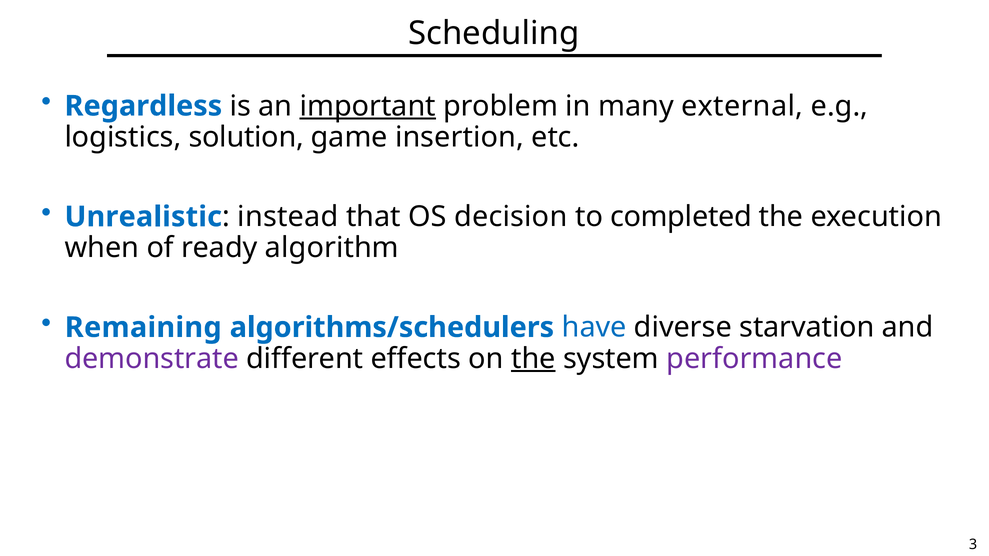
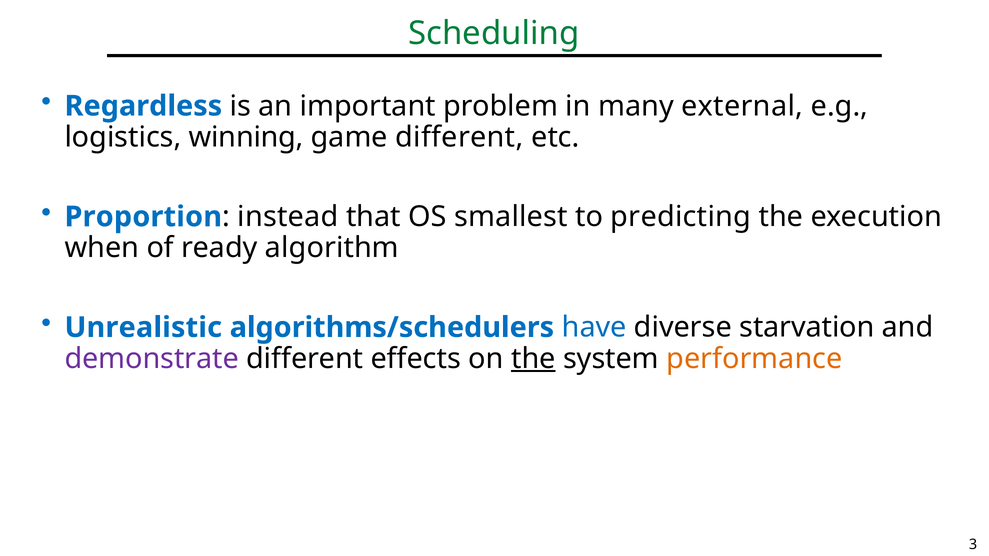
Scheduling colour: black -> green (494, 34)
important underline: present -> none (368, 106)
solution: solution -> winning (246, 137)
game insertion: insertion -> different (459, 137)
Unrealistic: Unrealistic -> Proportion (143, 217)
decision: decision -> smallest (511, 217)
completed: completed -> predicting (681, 217)
Remaining: Remaining -> Unrealistic (143, 328)
performance colour: purple -> orange (754, 359)
